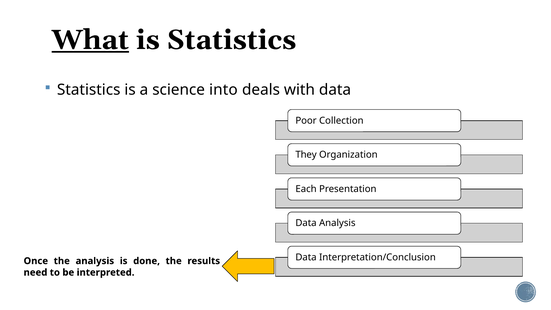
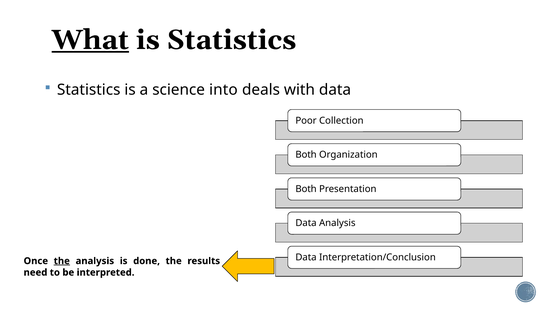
They: They -> Both (306, 155)
Each: Each -> Both (306, 189)
the underline: none -> present (62, 261)
